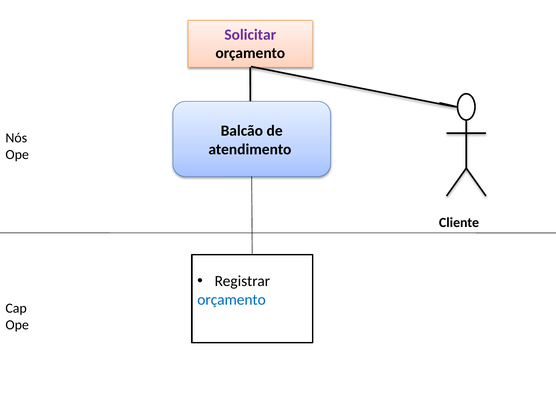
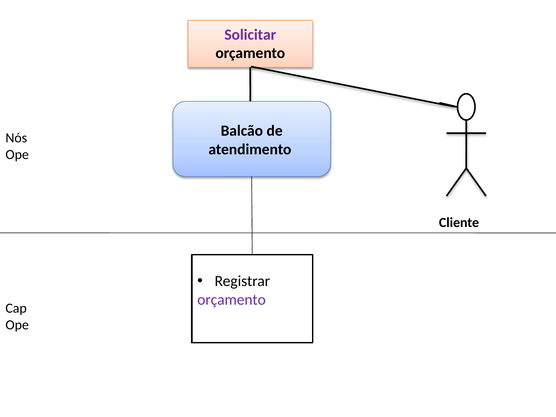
orçamento colour: blue -> purple (232, 300)
